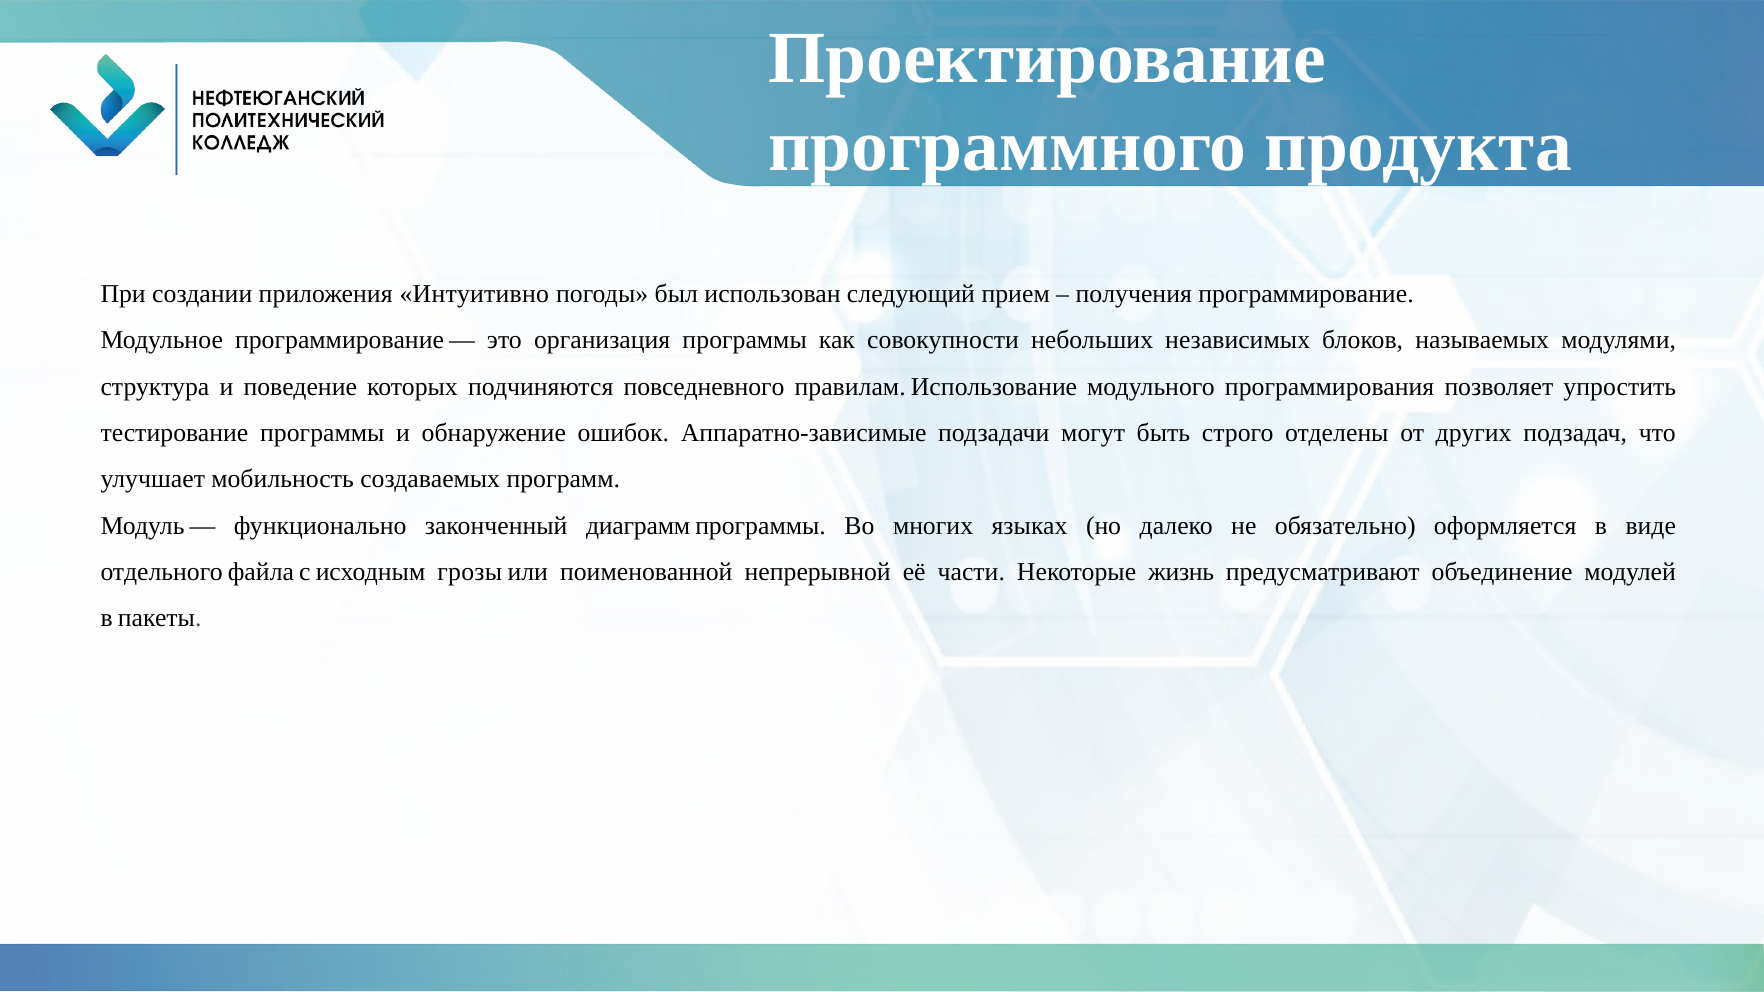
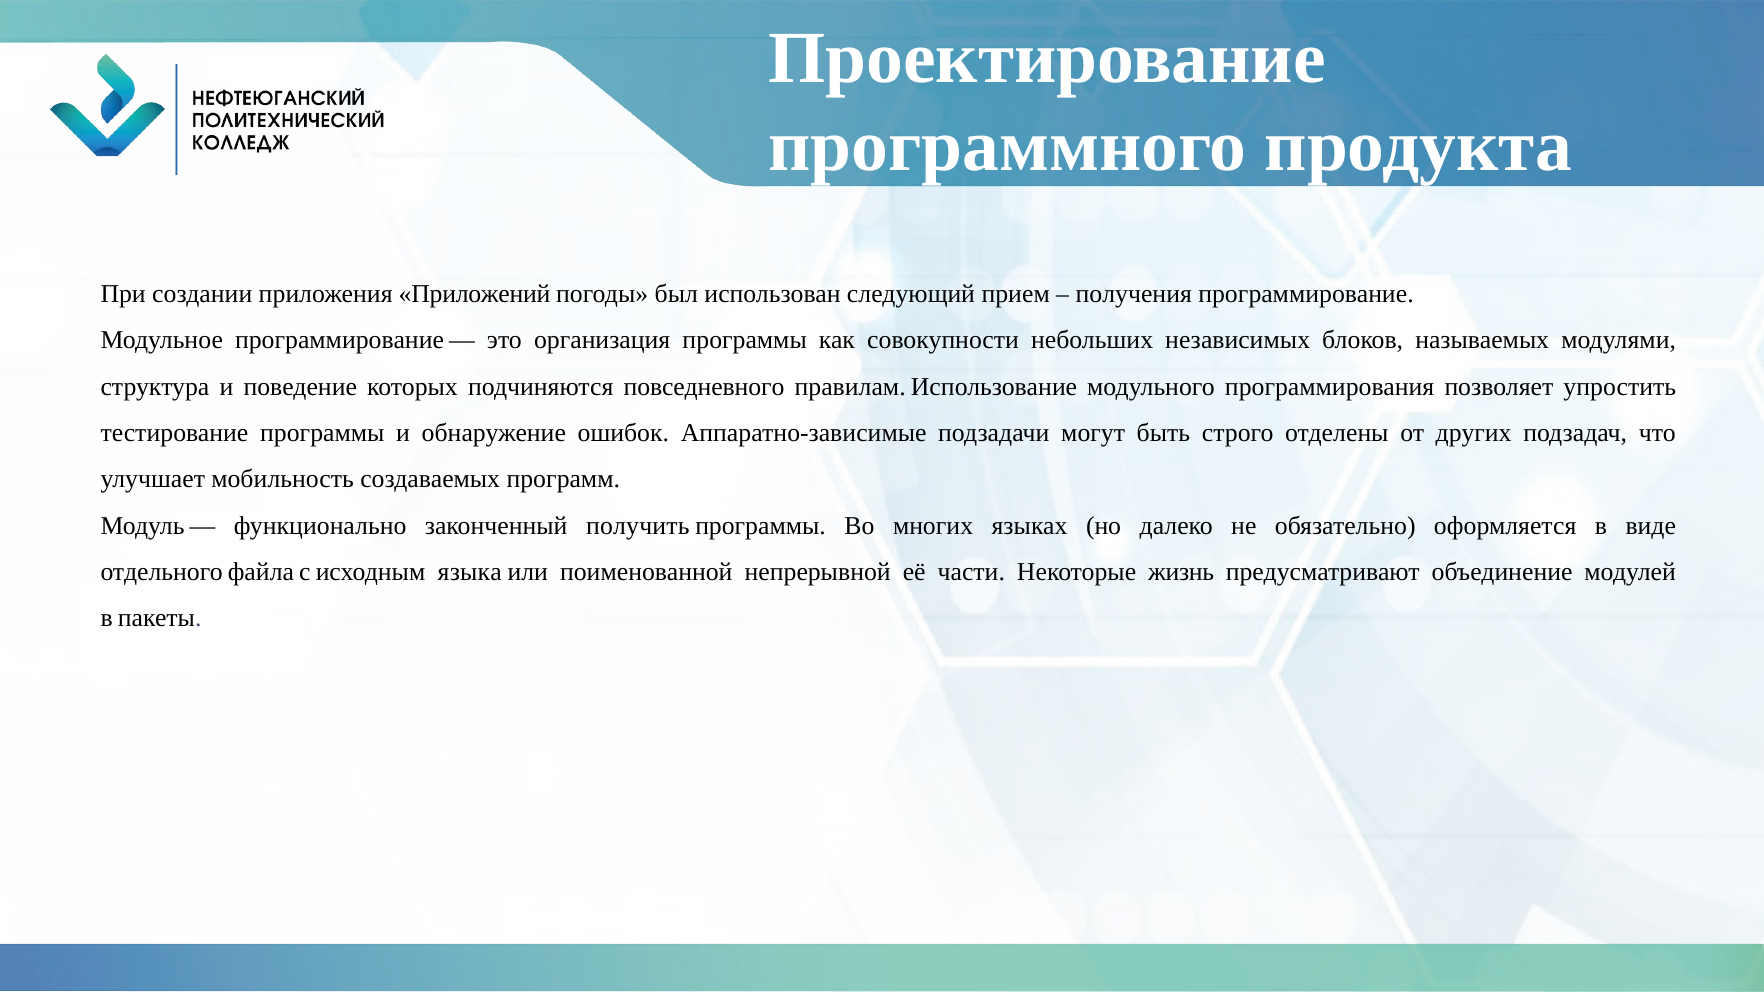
Интуитивно: Интуитивно -> Приложений (475, 294)
диаграмм: диаграмм -> получить (638, 526)
грозы: грозы -> языка (470, 572)
